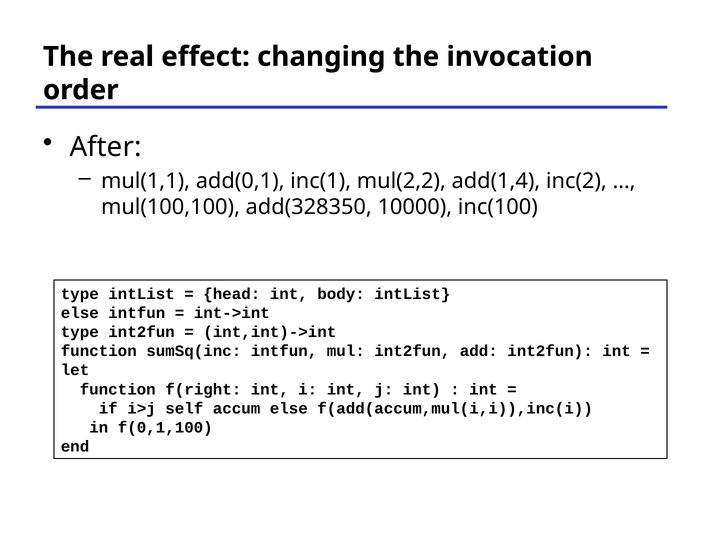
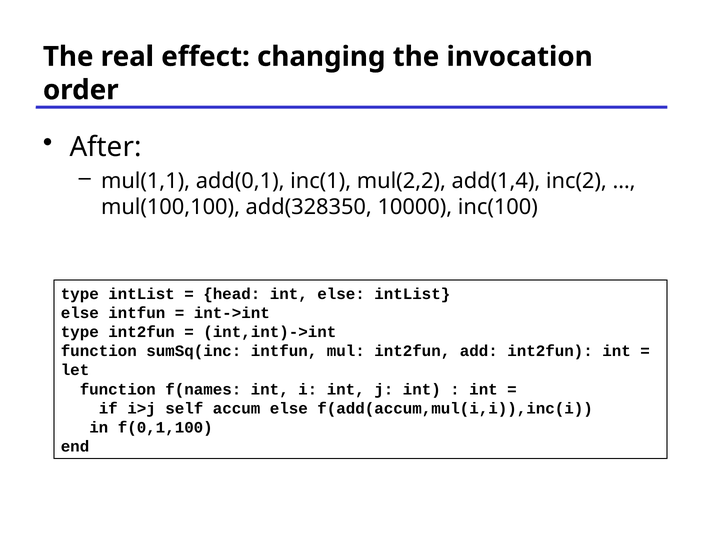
int body: body -> else (341, 294)
f(right: f(right -> f(names (203, 389)
